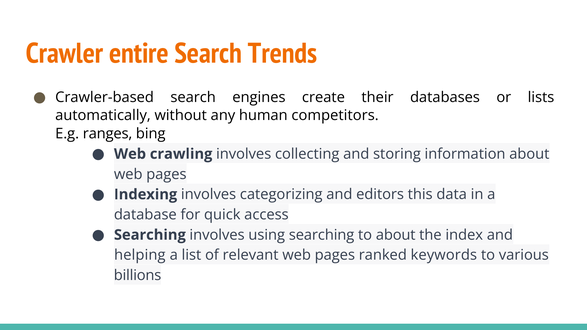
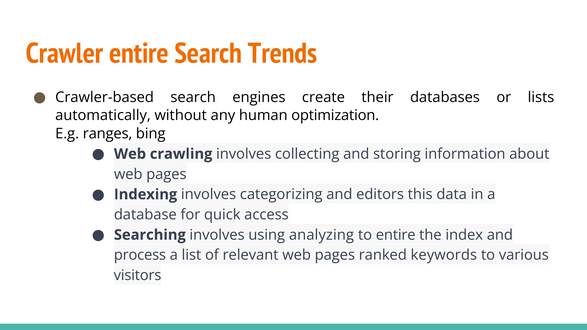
competitors: competitors -> optimization (335, 115)
using searching: searching -> analyzing (321, 235)
to about: about -> entire (396, 235)
helping: helping -> process (140, 255)
billions: billions -> visitors (138, 276)
